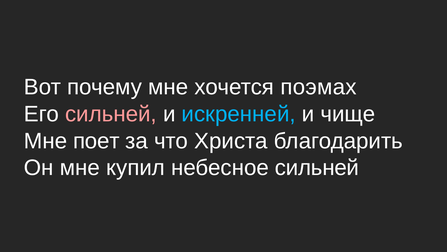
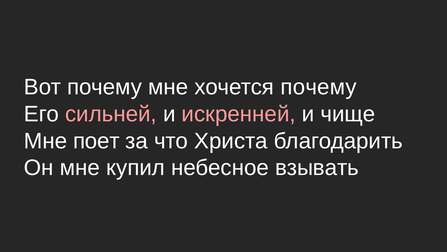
хочется поэмах: поэмах -> почему (319, 87)
искренней colour: light blue -> pink (239, 114)
небесное сильней: сильней -> взывать (317, 168)
